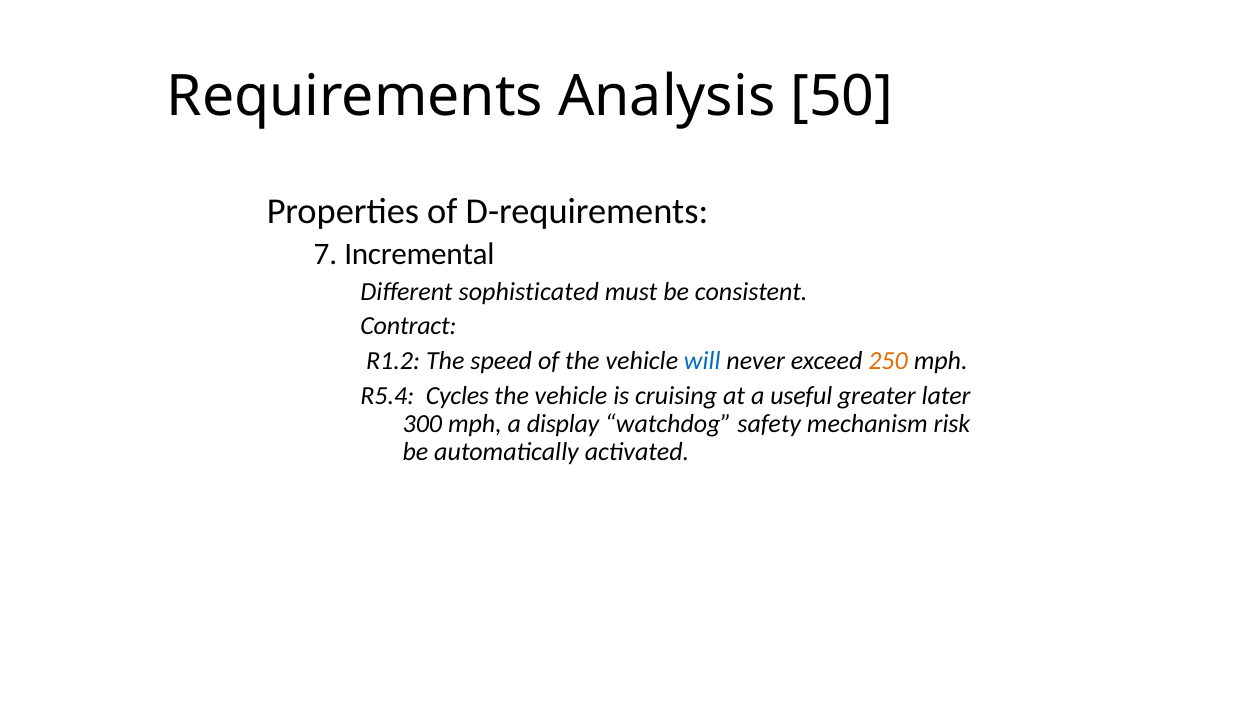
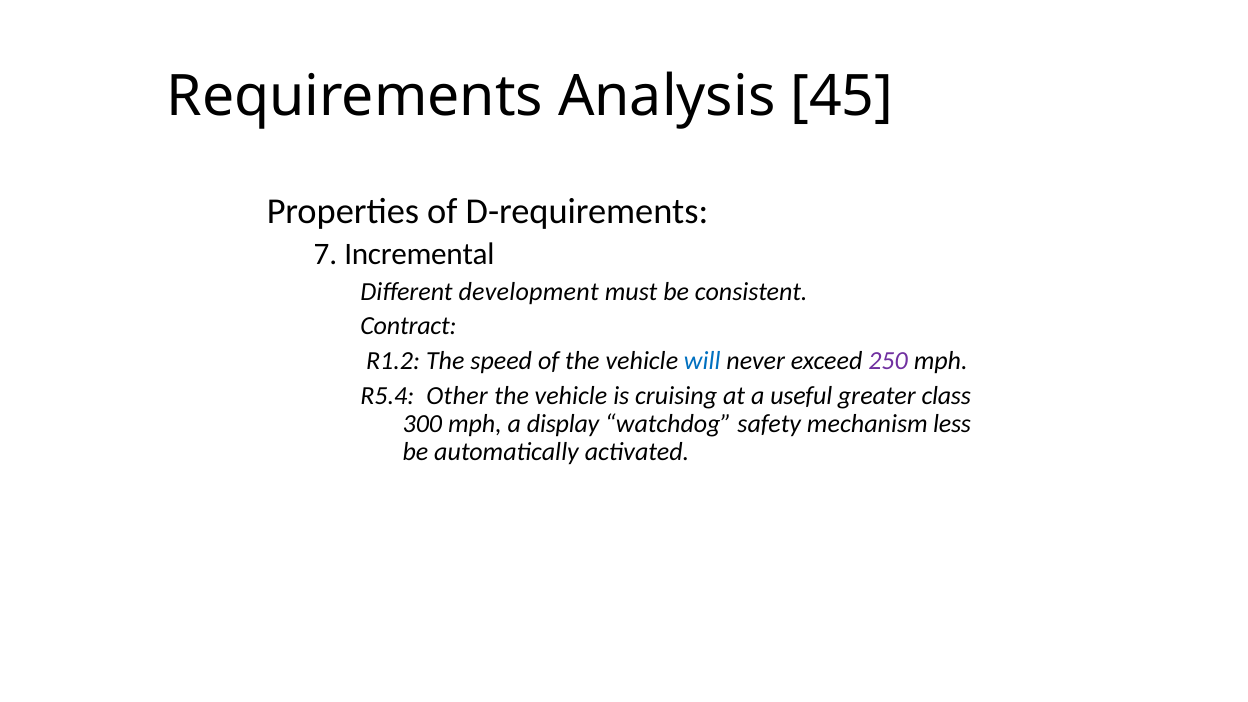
50: 50 -> 45 (842, 96)
sophisticated: sophisticated -> development (529, 292)
250 colour: orange -> purple (888, 361)
Cycles: Cycles -> Other (457, 395)
later: later -> class (946, 395)
risk: risk -> less (952, 424)
